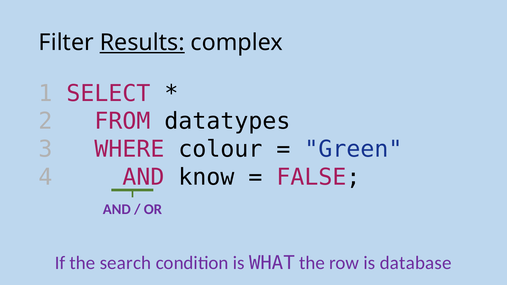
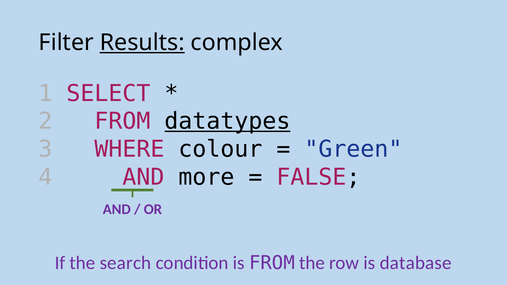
datatypes underline: none -> present (227, 121)
know: know -> more (206, 177)
is WHAT: WHAT -> FROM (272, 263)
